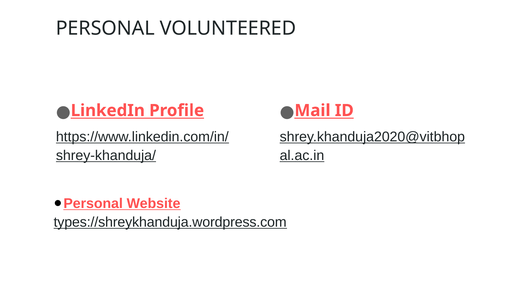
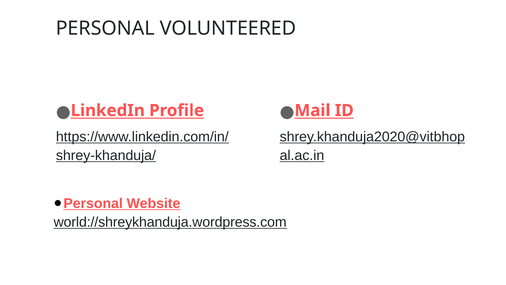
types://shreykhanduja.wordpress.com: types://shreykhanduja.wordpress.com -> world://shreykhanduja.wordpress.com (170, 222)
